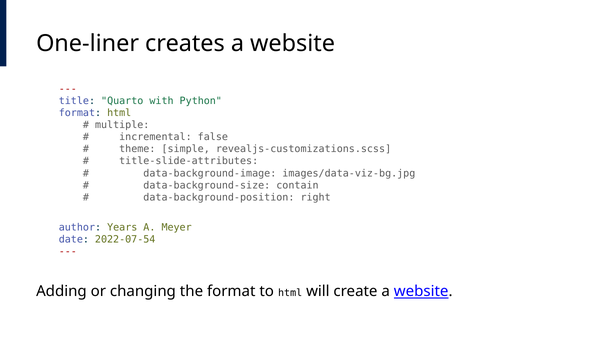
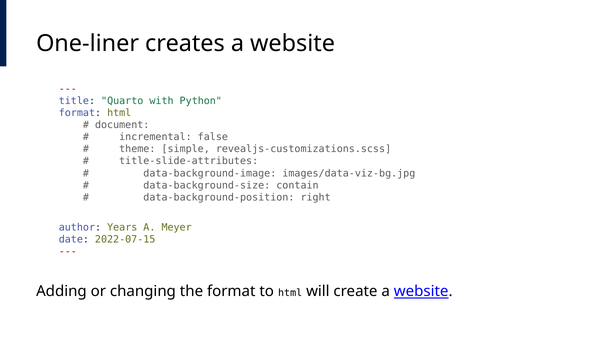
multiple: multiple -> document (122, 125)
2022-07-54: 2022-07-54 -> 2022-07-15 (125, 240)
